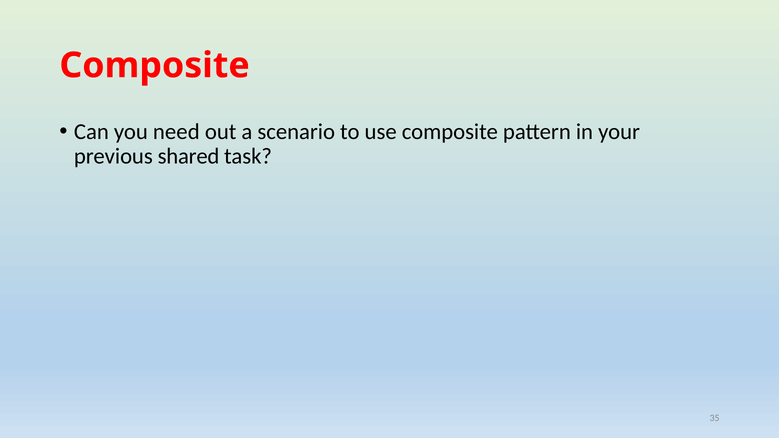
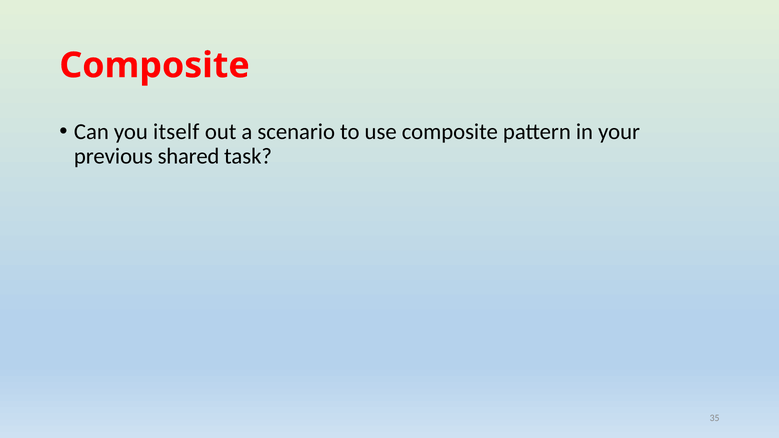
need: need -> itself (176, 132)
